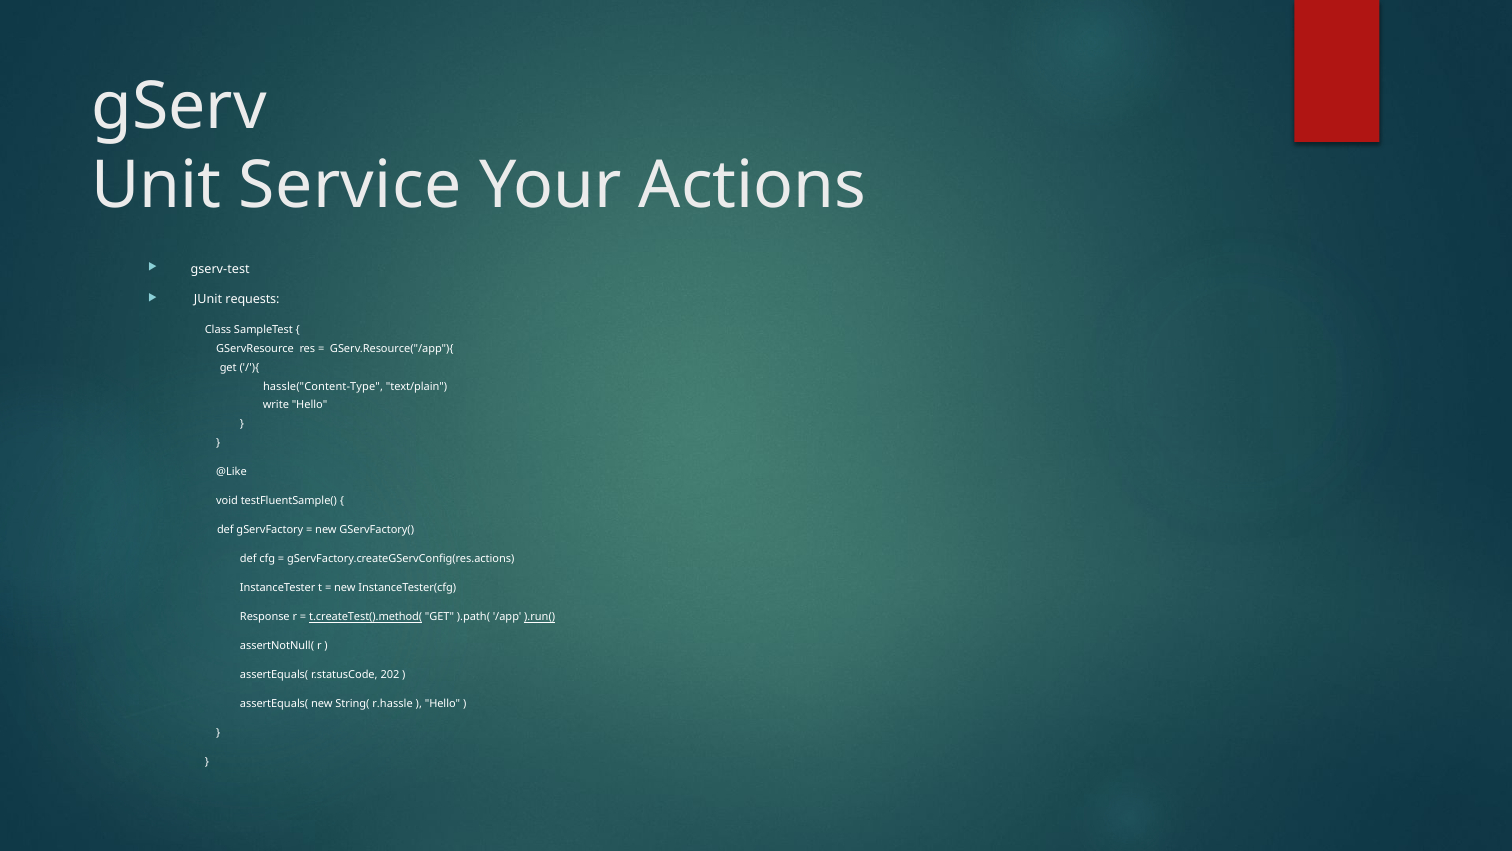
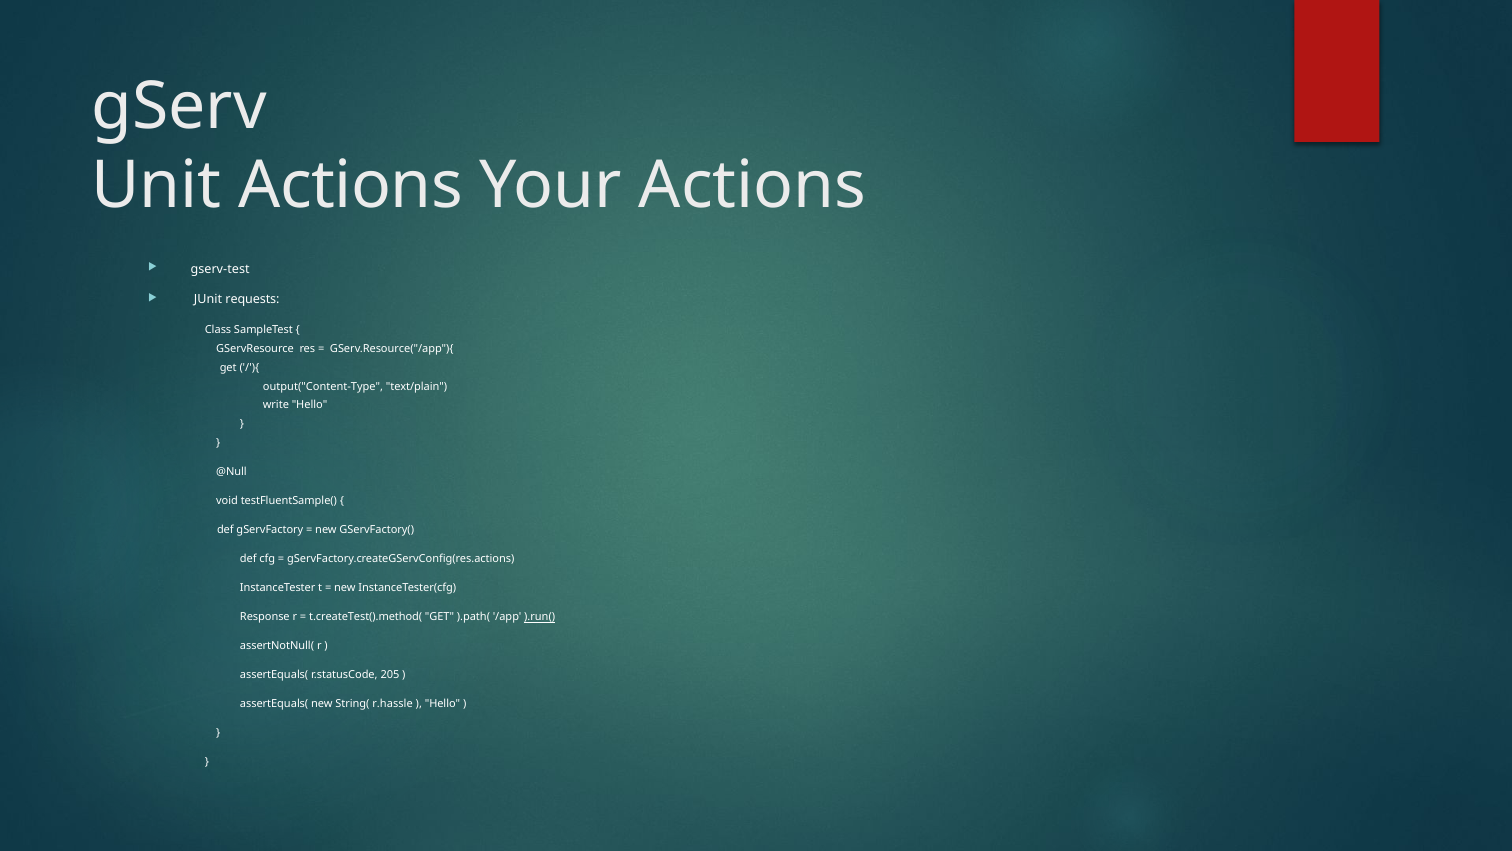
Unit Service: Service -> Actions (351, 186)
hassle("Content-Type: hassle("Content-Type -> output("Content-Type (323, 386)
@Like: @Like -> @Null (231, 472)
t.createTest().method( underline: present -> none (366, 617)
202: 202 -> 205 (390, 675)
